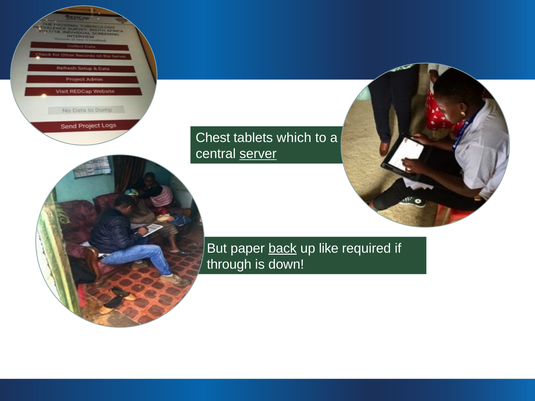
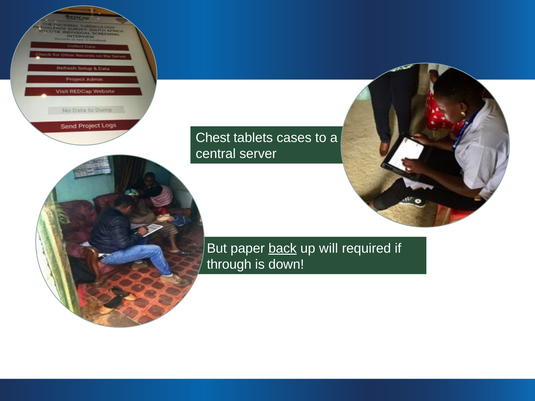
which: which -> cases (294, 138)
server underline: present -> none (258, 154)
like: like -> will (329, 249)
